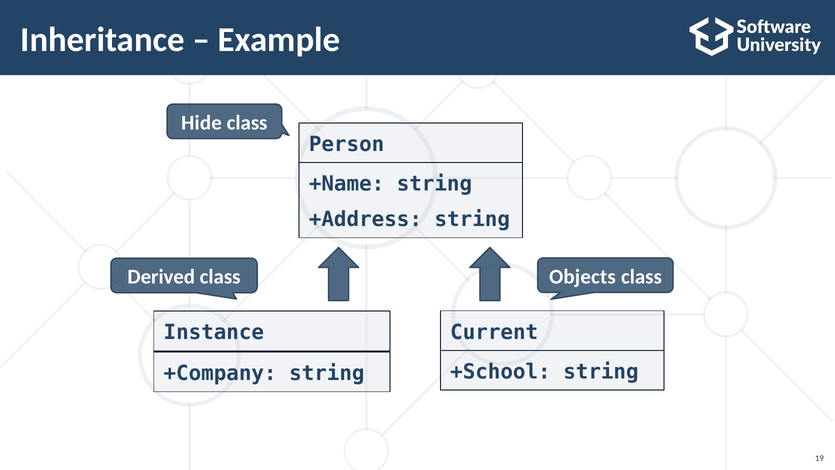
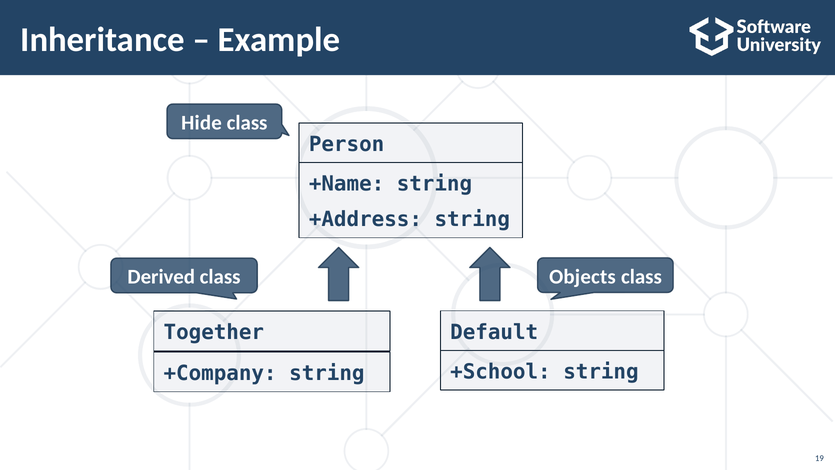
Current: Current -> Default (494, 332)
Instance: Instance -> Together (214, 332)
